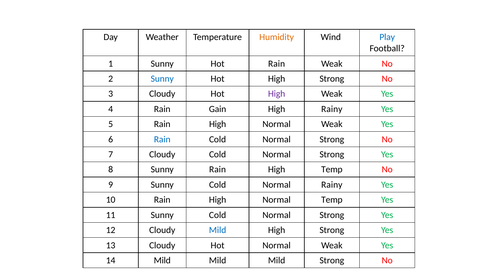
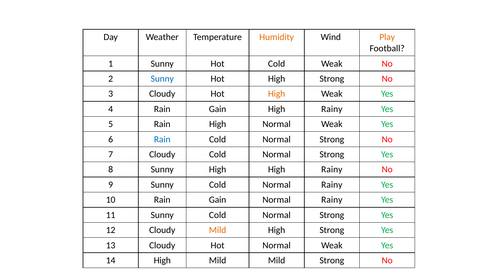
Play colour: blue -> orange (387, 37)
Hot Rain: Rain -> Cold (277, 64)
High colour: purple -> orange (277, 94)
Sunny Rain: Rain -> High (218, 170)
Temp: Temp -> Rainy (332, 170)
10 Rain High: High -> Gain (218, 200)
Temp: Temp -> Rainy (332, 200)
Mild colour: blue -> orange (218, 230)
14 Mild: Mild -> High (162, 261)
